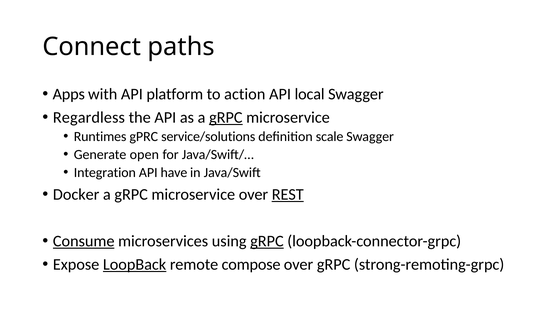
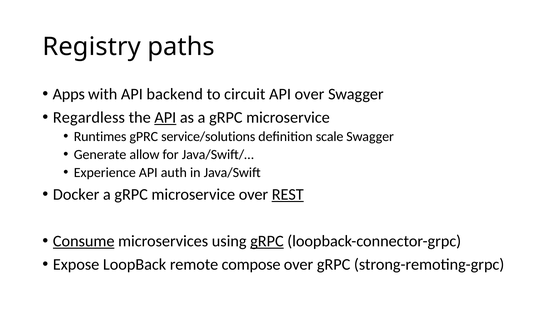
Connect: Connect -> Registry (92, 47)
platform: platform -> backend (175, 94)
action: action -> circuit (245, 94)
API local: local -> over (310, 94)
API underline: none -> present (165, 118)
gRPC underline: present -> none (226, 118)
open: open -> allow (144, 155)
Integration: Integration -> Experience (105, 173)
have: have -> auth (174, 173)
LoopBack underline: present -> none (135, 265)
